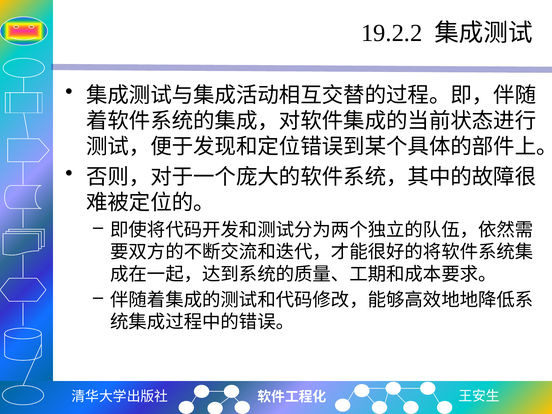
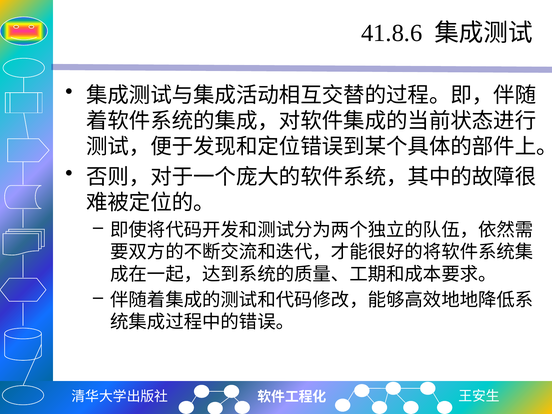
19.2.2: 19.2.2 -> 41.8.6 (392, 33)
